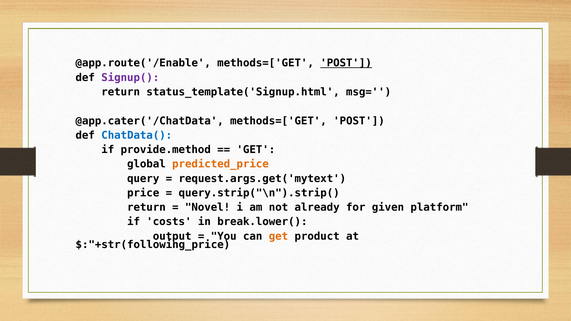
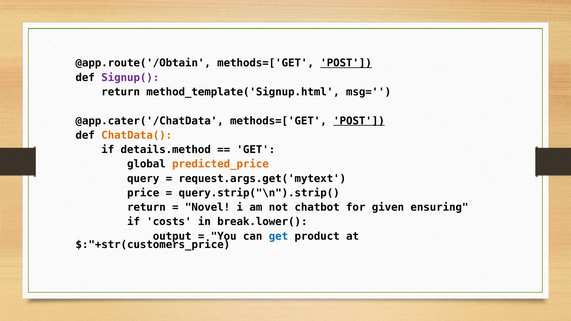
@app.route('/Enable: @app.route('/Enable -> @app.route('/Obtain (143, 63)
status_template('Signup.html: status_template('Signup.html -> method_template('Signup.html (243, 92)
POST underline: none -> present (359, 121)
ChatData( colour: blue -> orange (137, 135)
provide.method: provide.method -> details.method (166, 150)
already: already -> chatbot (317, 207)
platform: platform -> ensuring (439, 207)
get colour: orange -> blue (278, 236)
$:"+str(following_price: $:"+str(following_price -> $:"+str(customers_price (153, 245)
